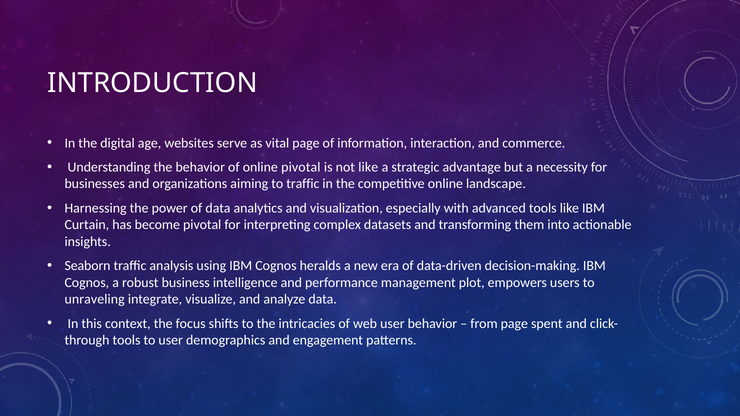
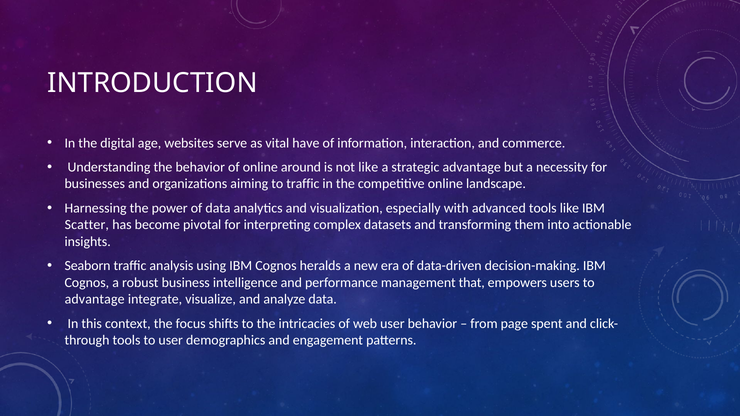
vital page: page -> have (306, 143)
online pivotal: pivotal -> around (301, 167)
Curtain: Curtain -> Scatter (87, 225)
plot: plot -> that (472, 283)
unraveling: unraveling -> advantage (95, 299)
